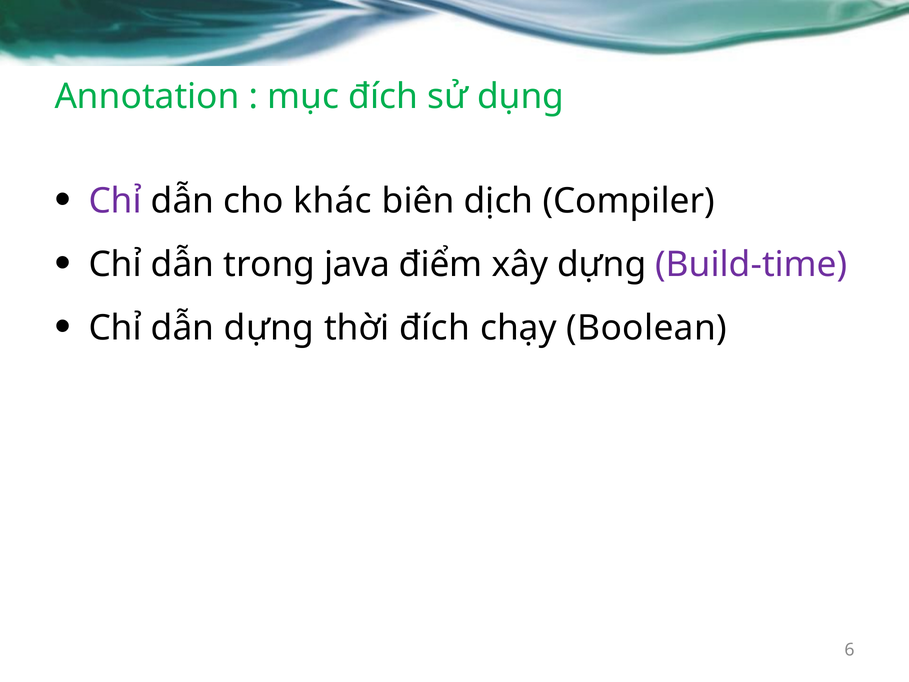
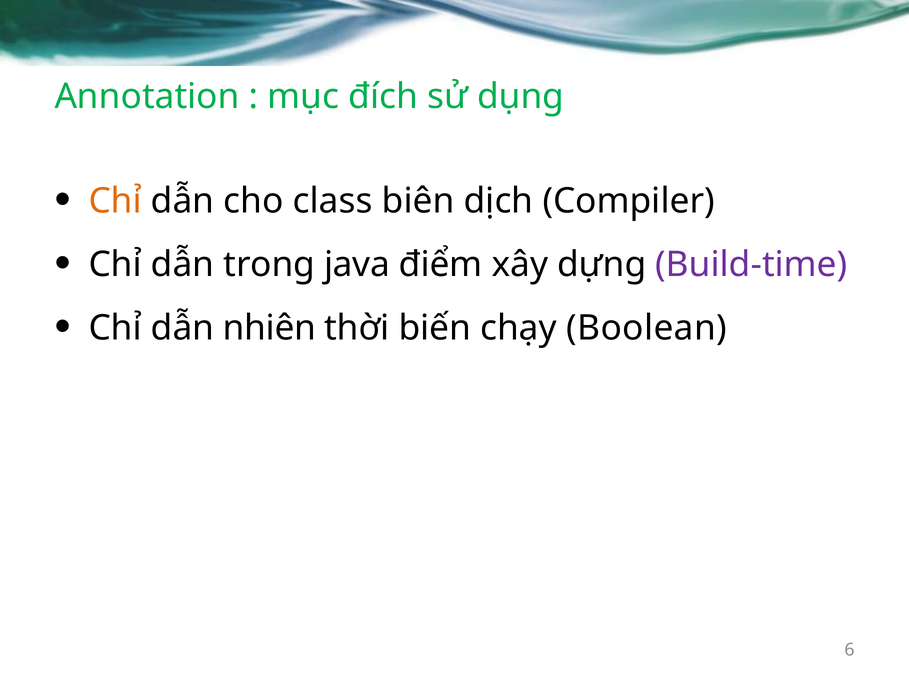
Chỉ colour: purple -> orange (115, 201)
khác: khác -> class (333, 201)
dẫn dựng: dựng -> nhiên (269, 328)
thời đích: đích -> biến (435, 328)
